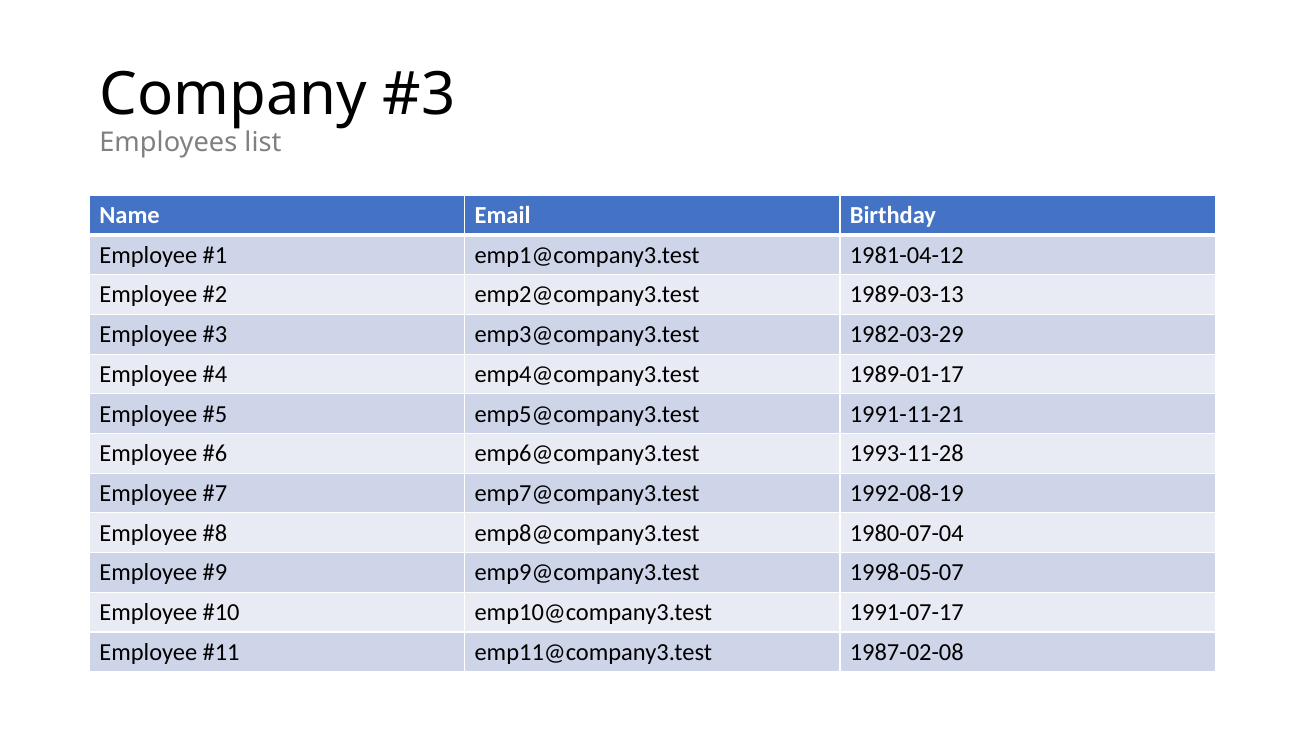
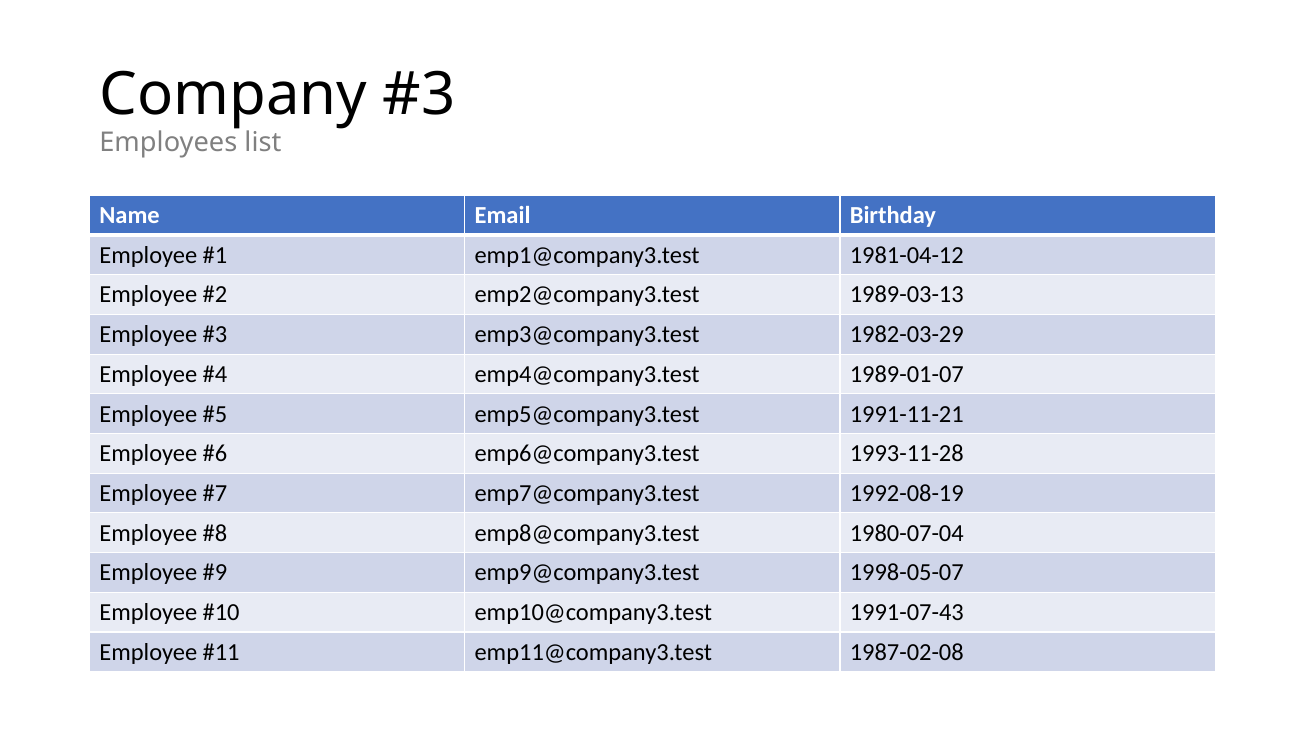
1989-01-17: 1989-01-17 -> 1989-01-07 (907, 374)
1991-07-17: 1991-07-17 -> 1991-07-43 (907, 612)
